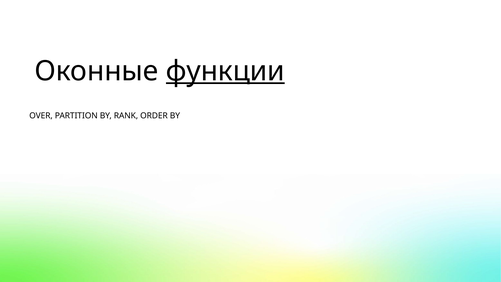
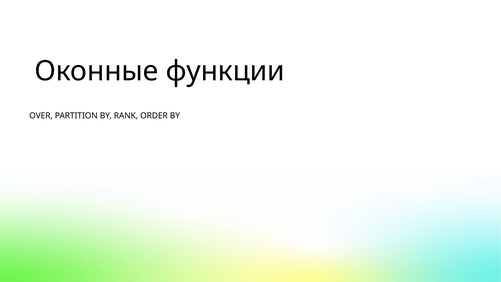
функции underline: present -> none (225, 71)
